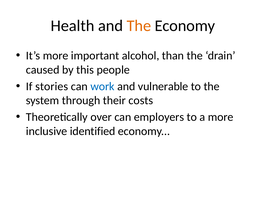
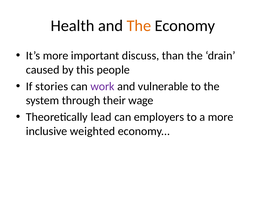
alcohol: alcohol -> discuss (141, 56)
work colour: blue -> purple (103, 87)
costs: costs -> wage (141, 101)
over: over -> lead (101, 117)
identified: identified -> weighted (93, 131)
